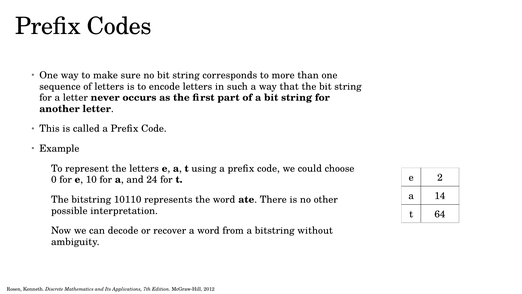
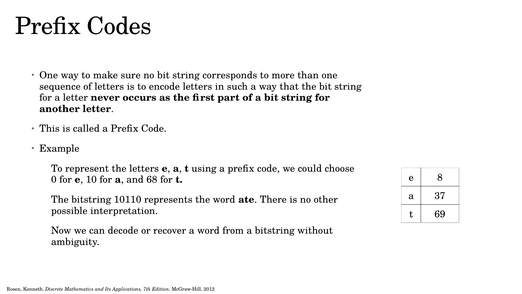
2: 2 -> 8 (440, 177)
24: 24 -> 68 (152, 179)
14: 14 -> 37 (440, 196)
64: 64 -> 69 (440, 214)
